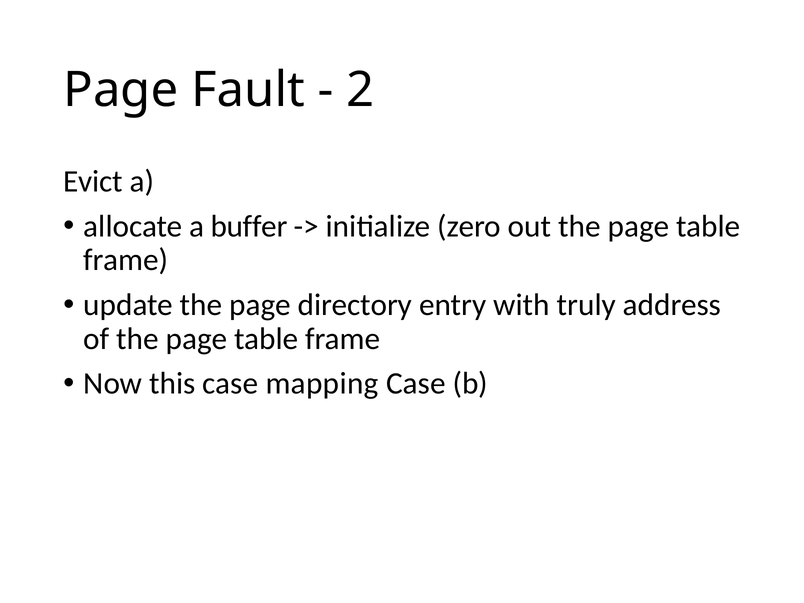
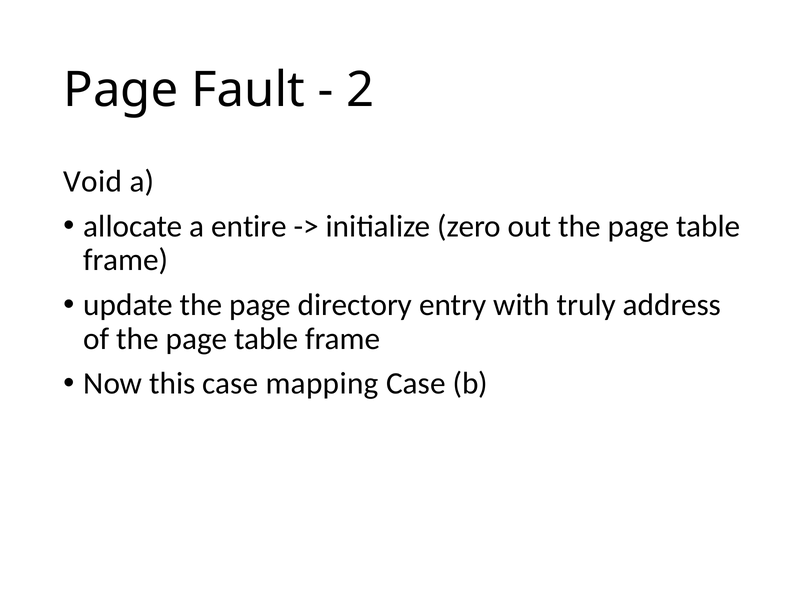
Evict: Evict -> Void (93, 181)
buffer: buffer -> entire (249, 226)
